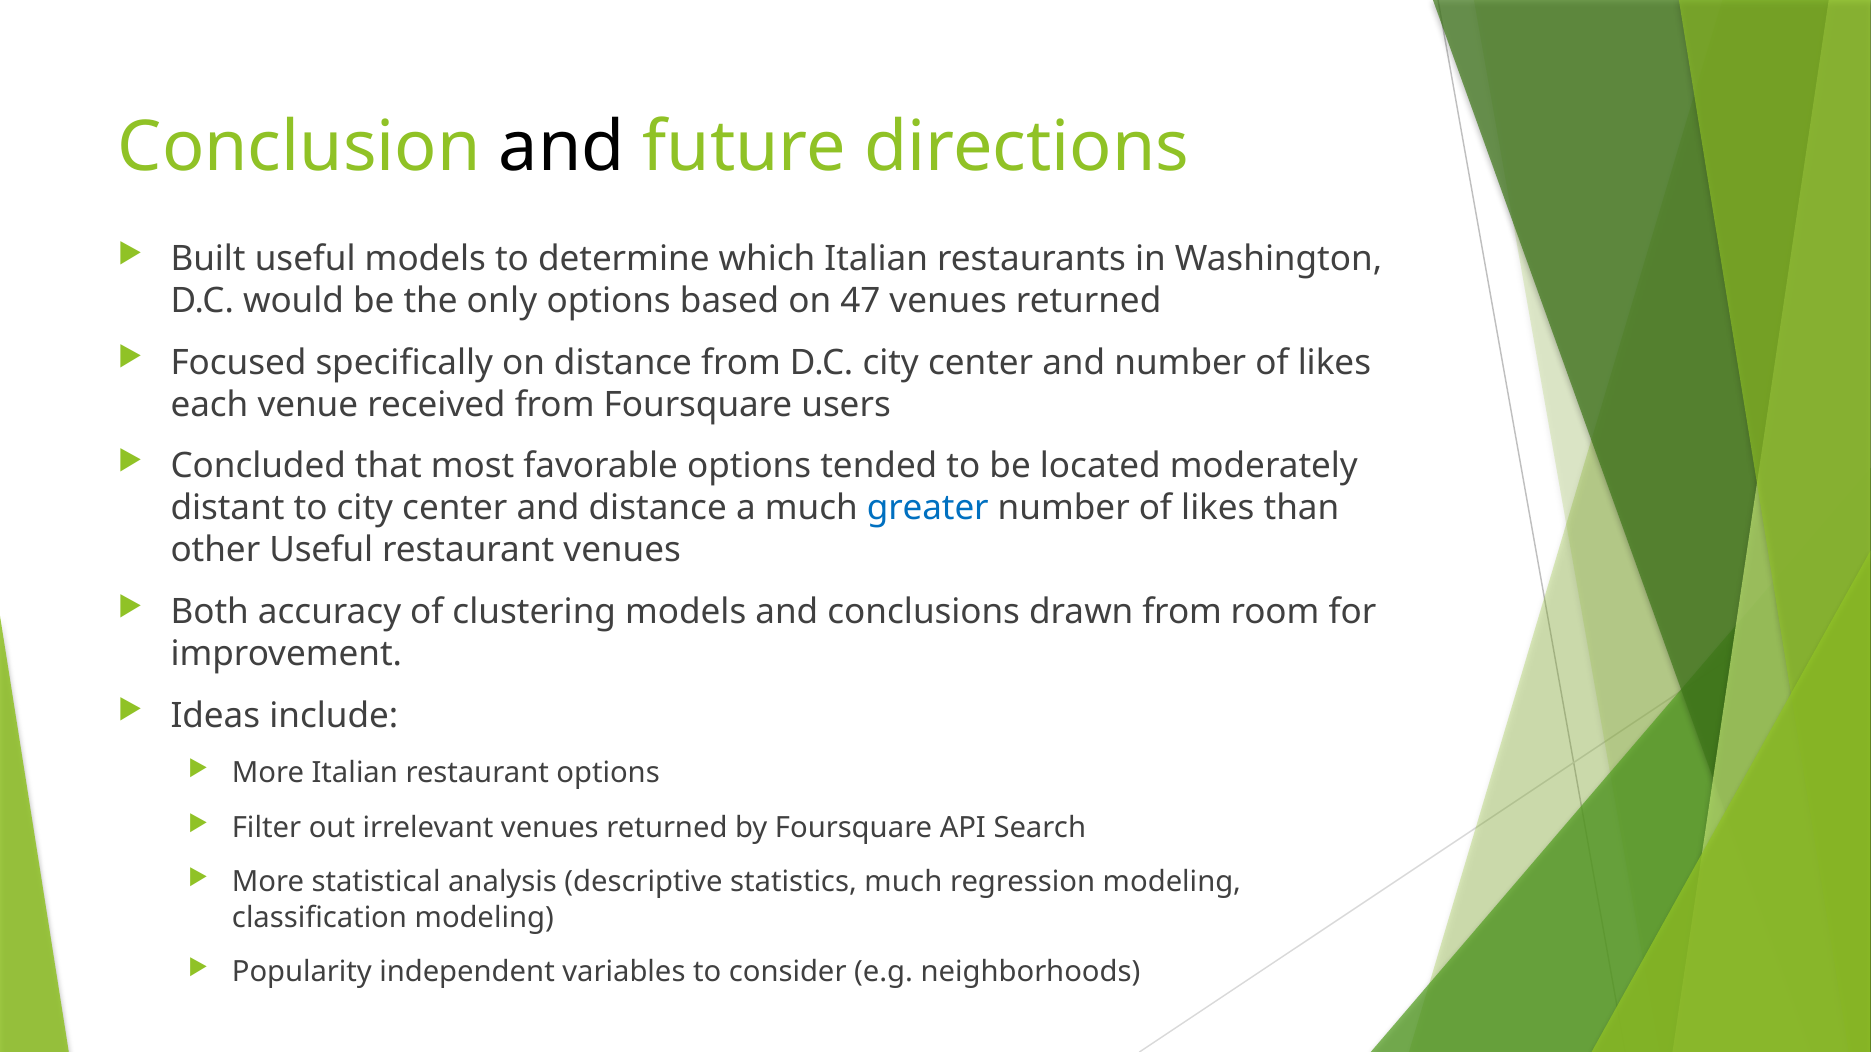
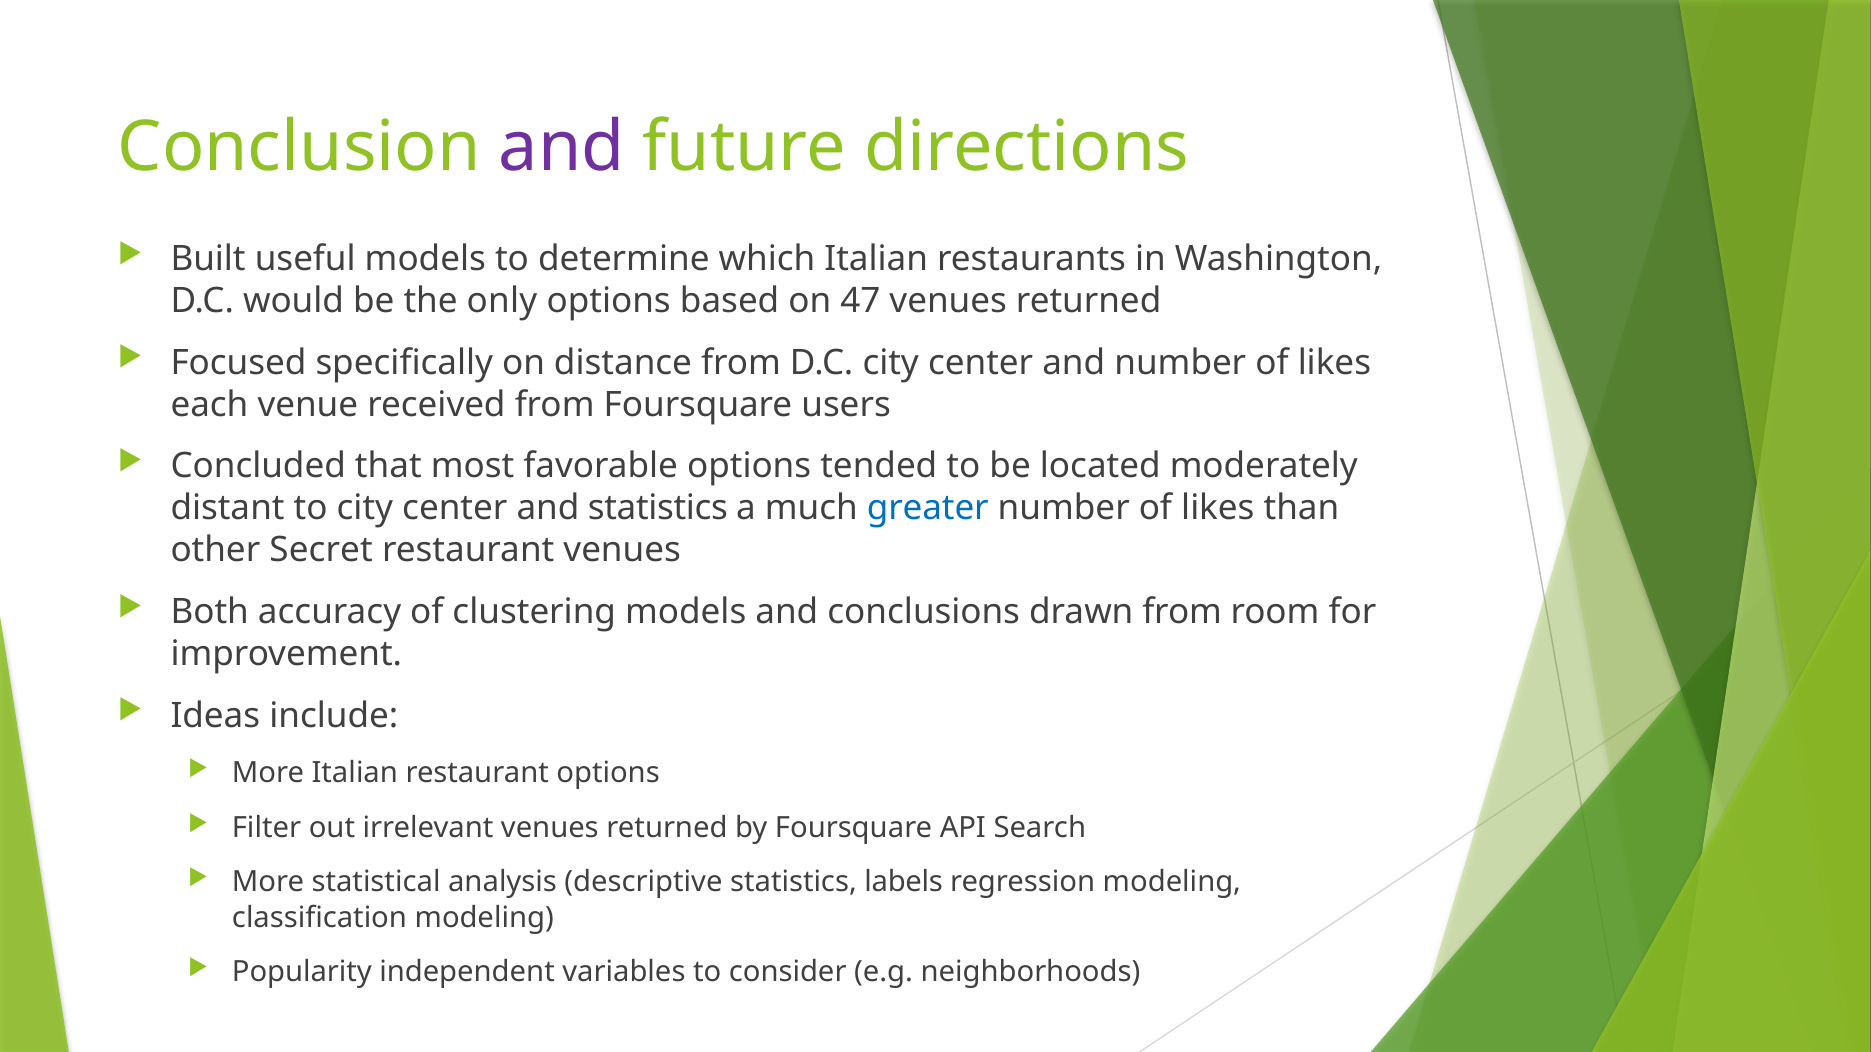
and colour: black -> purple (562, 148)
and distance: distance -> statistics (658, 508)
other Useful: Useful -> Secret (321, 551)
statistics much: much -> labels (904, 883)
